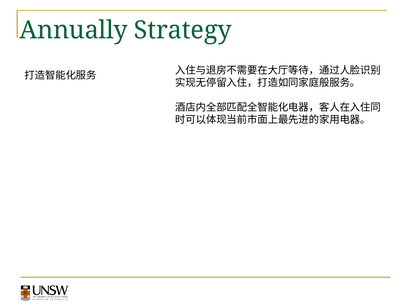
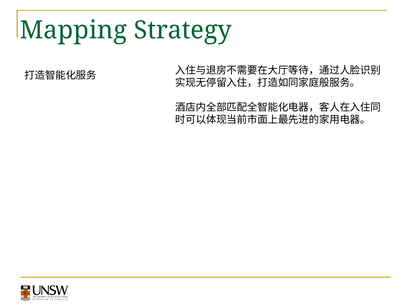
Annually: Annually -> Mapping (74, 30)
